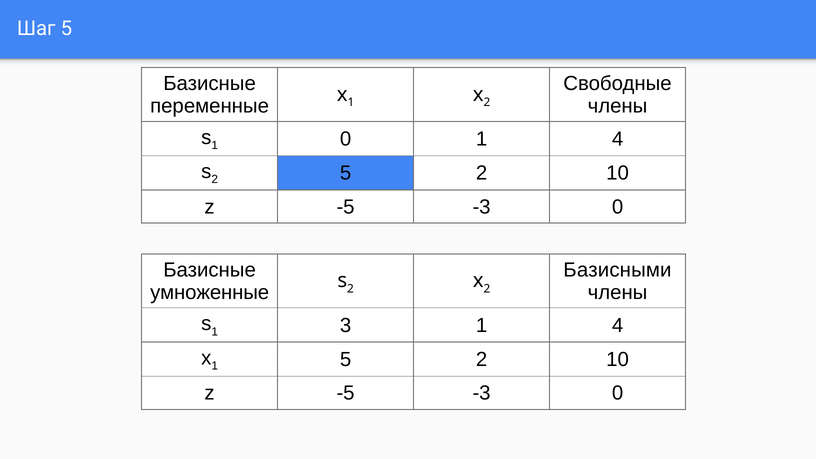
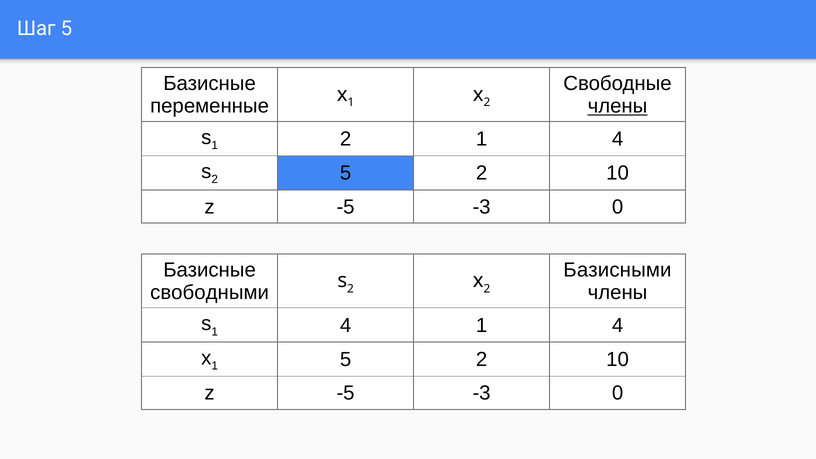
члены underline: none -> present (618, 106)
1 0: 0 -> 2 (346, 139)
умноженные: умноженные -> свободными (210, 293)
3: 3 -> 4 (346, 325)
